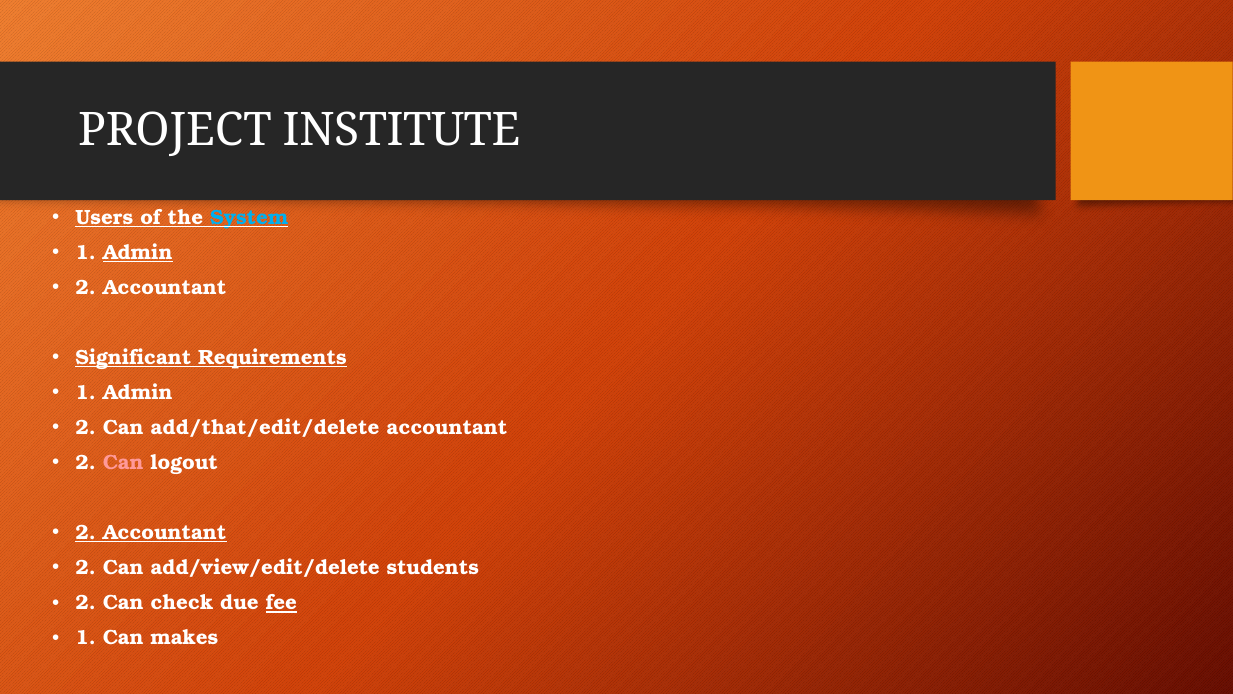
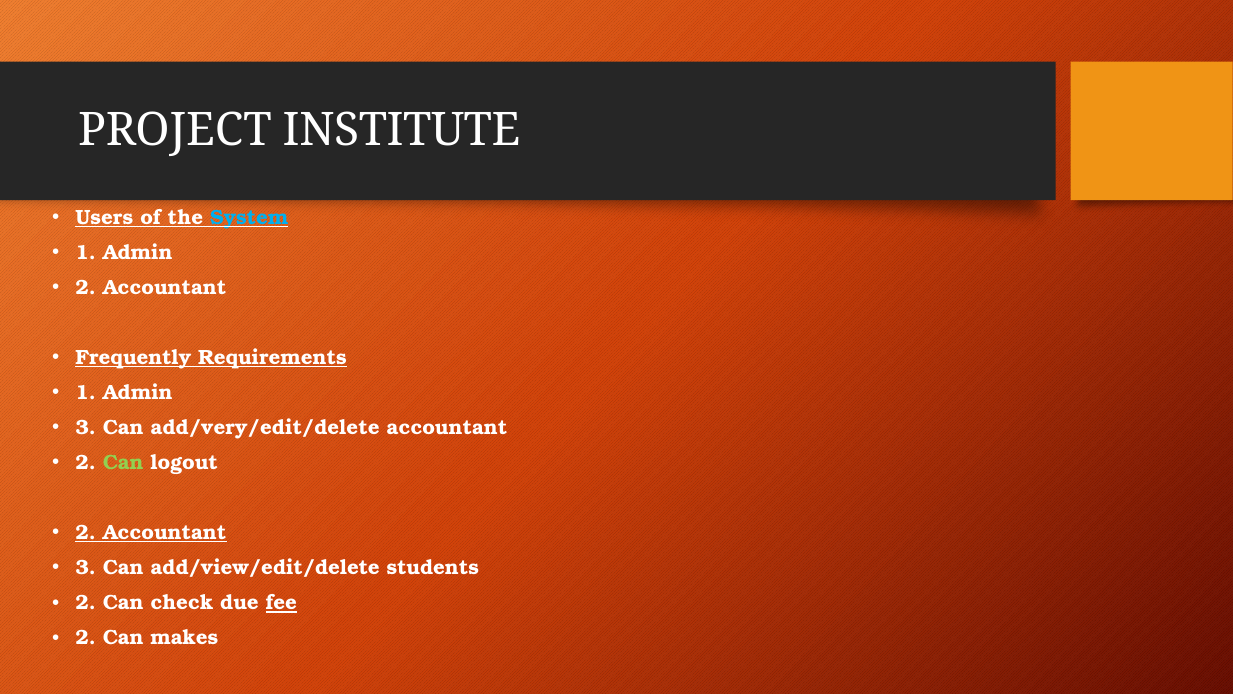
Admin underline: present -> none (138, 252)
Significant: Significant -> Frequently (133, 358)
2: 2 -> 3 (86, 428)
add/that/edit/delete: add/that/edit/delete -> add/very/edit/delete (265, 428)
Can colour: pink -> light green (123, 463)
2: 2 -> 3 (86, 568)
1: 1 -> 2 (86, 638)
